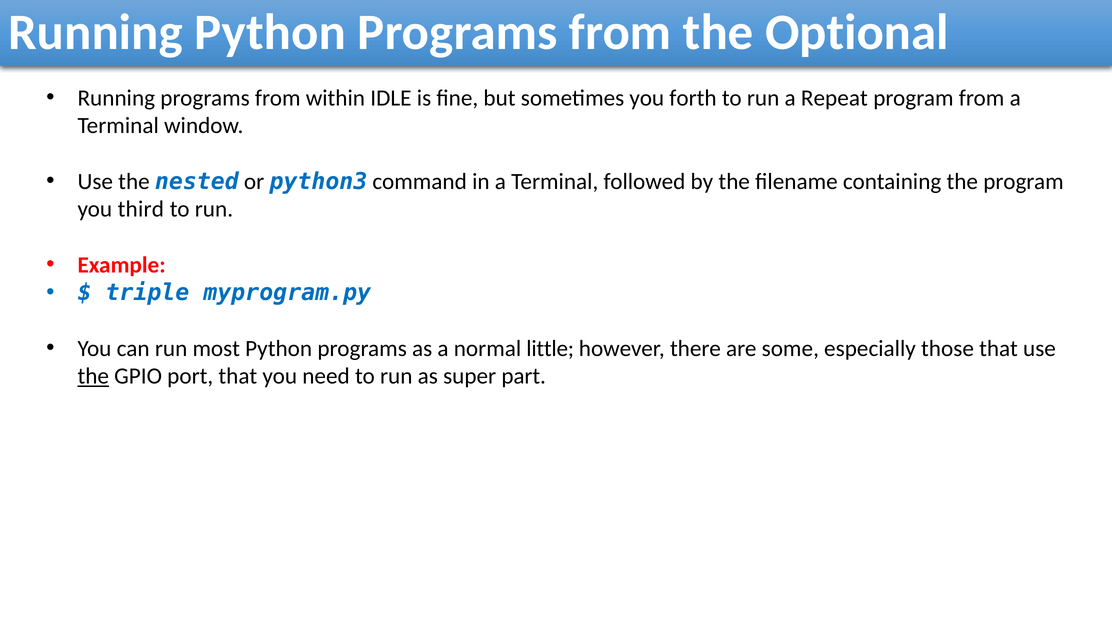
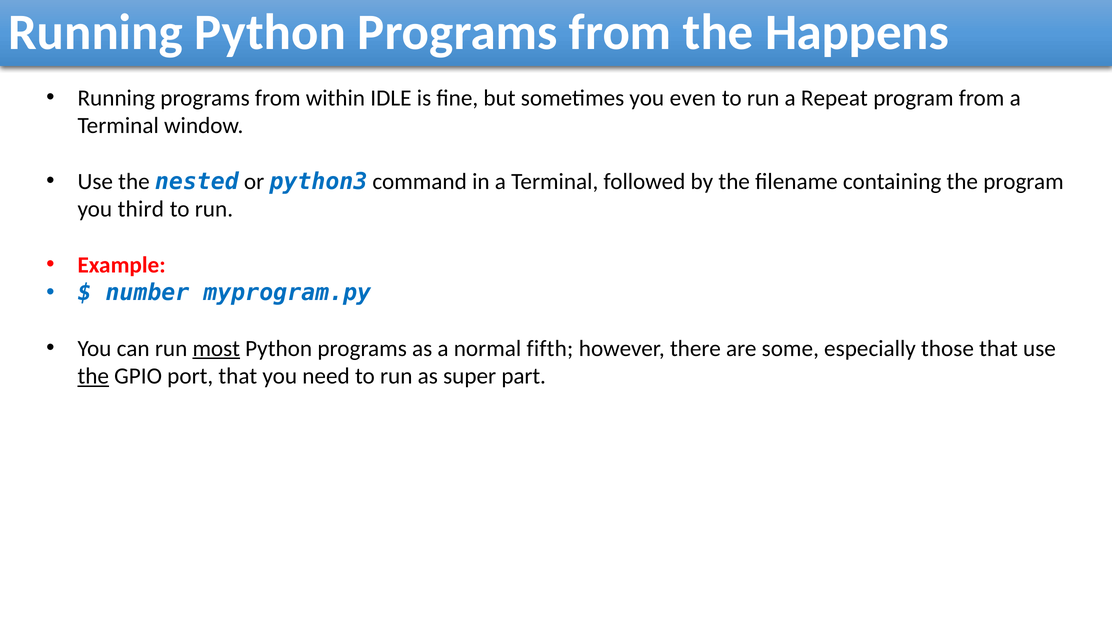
Optional: Optional -> Happens (857, 33)
forth: forth -> even (693, 98)
triple: triple -> number (147, 293)
most underline: none -> present (216, 348)
little: little -> fifth (550, 348)
